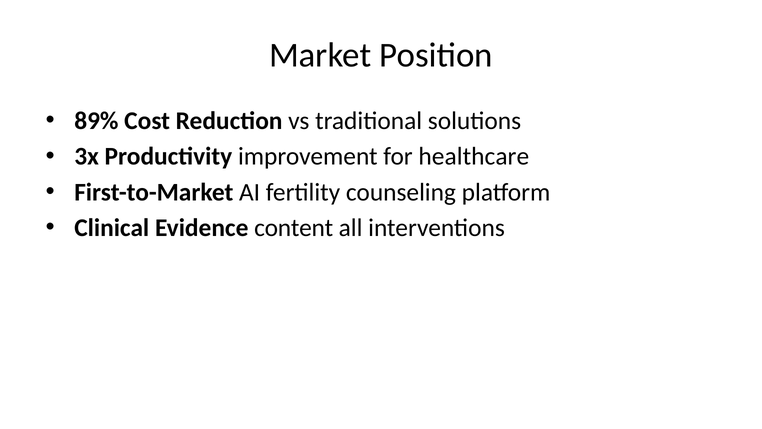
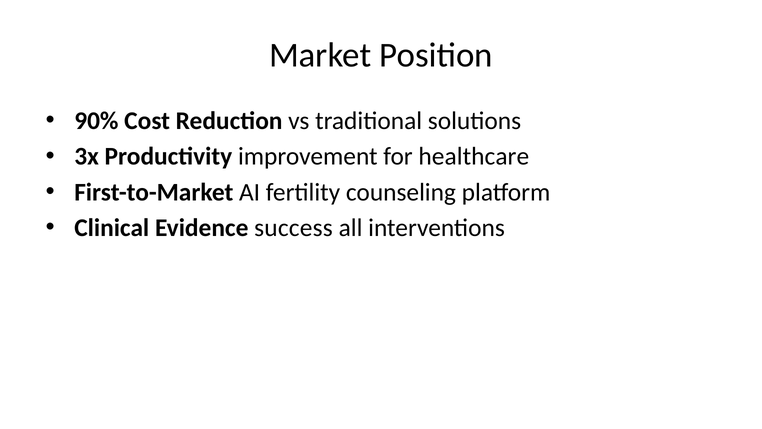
89%: 89% -> 90% (96, 121)
content: content -> success (293, 228)
